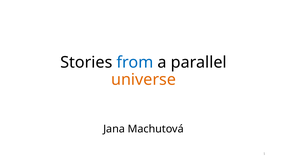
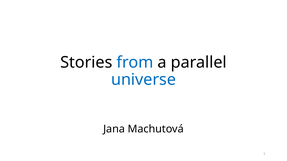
universe colour: orange -> blue (144, 80)
